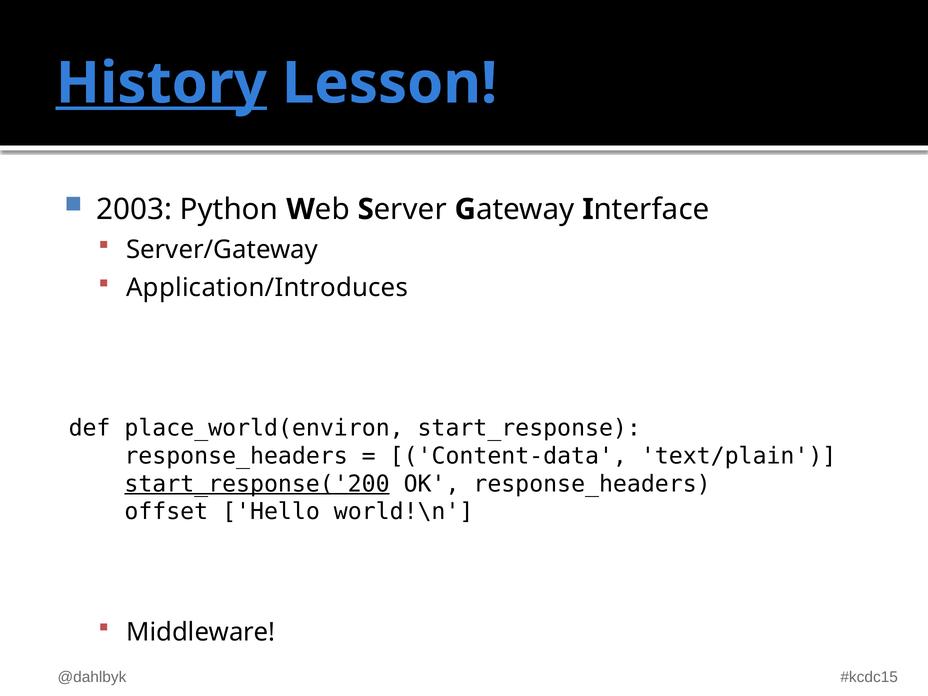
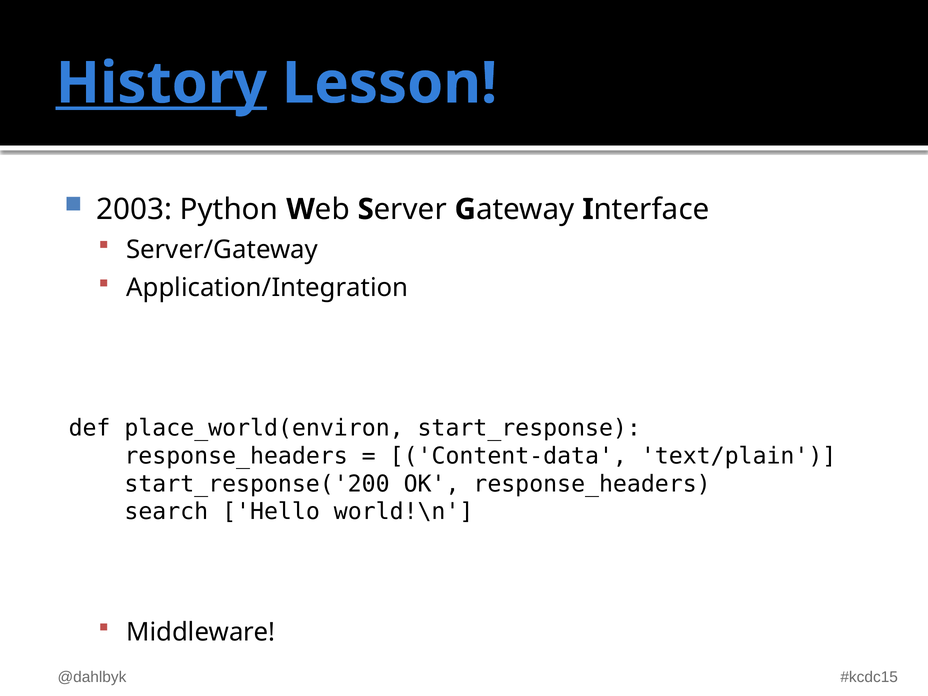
Application/Introduces: Application/Introduces -> Application/Integration (267, 288)
start_response('200 underline: present -> none (257, 484)
offset: offset -> search (166, 512)
